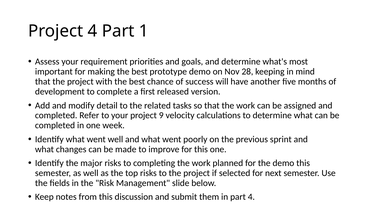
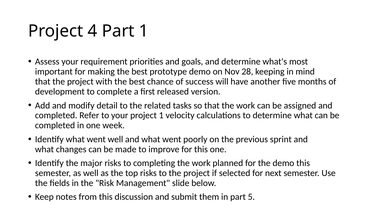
project 9: 9 -> 1 (161, 115)
part 4: 4 -> 5 (251, 196)
